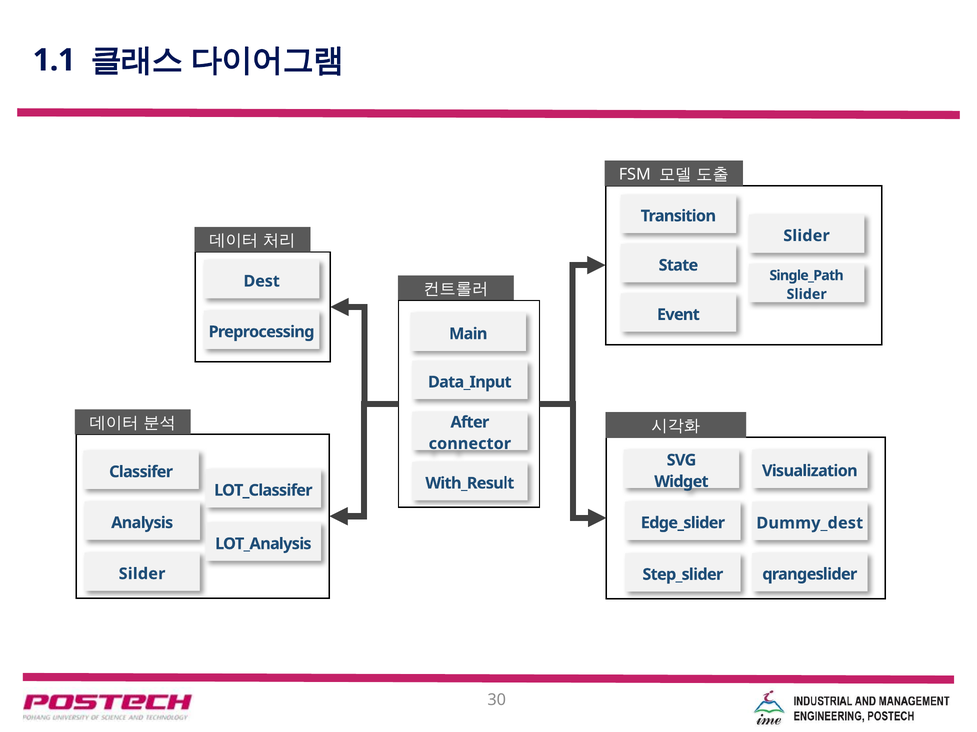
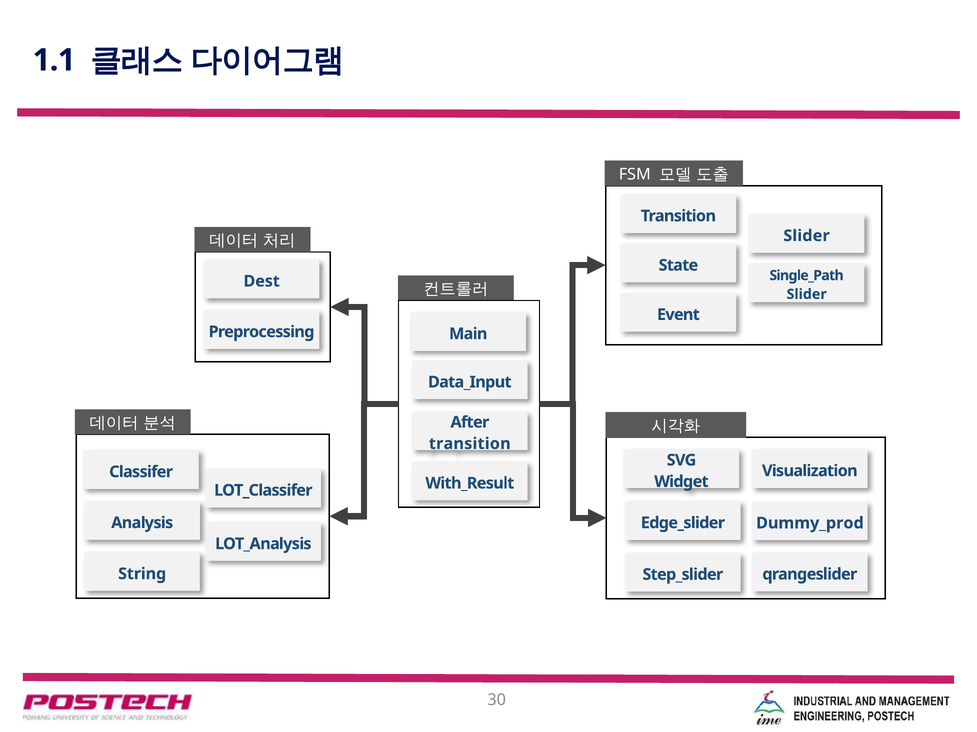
connector: connector -> transition (470, 444)
Dummy_dest: Dummy_dest -> Dummy_prod (810, 524)
Silder: Silder -> String (142, 574)
